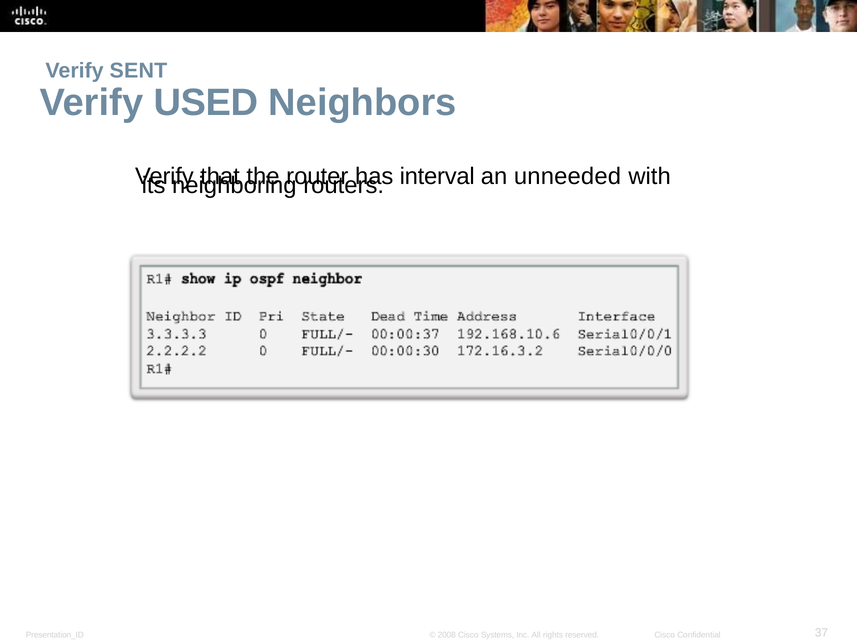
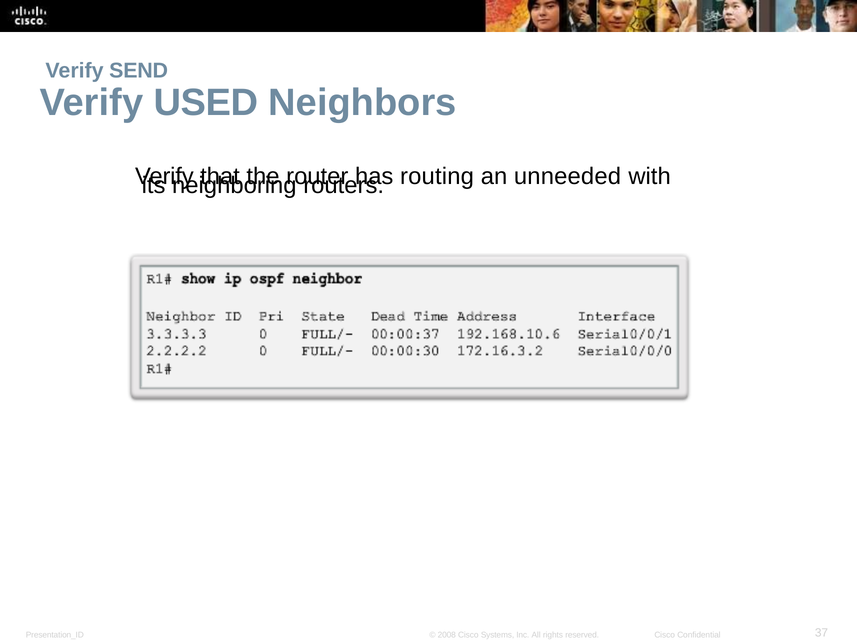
SENT: SENT -> SEND (139, 71)
interval: interval -> routing (437, 176)
